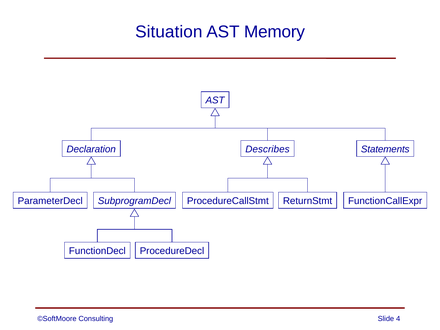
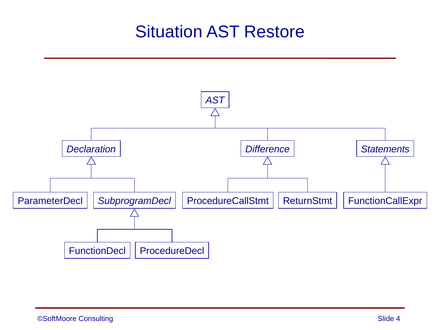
Memory: Memory -> Restore (274, 32)
Describes: Describes -> Difference (268, 149)
